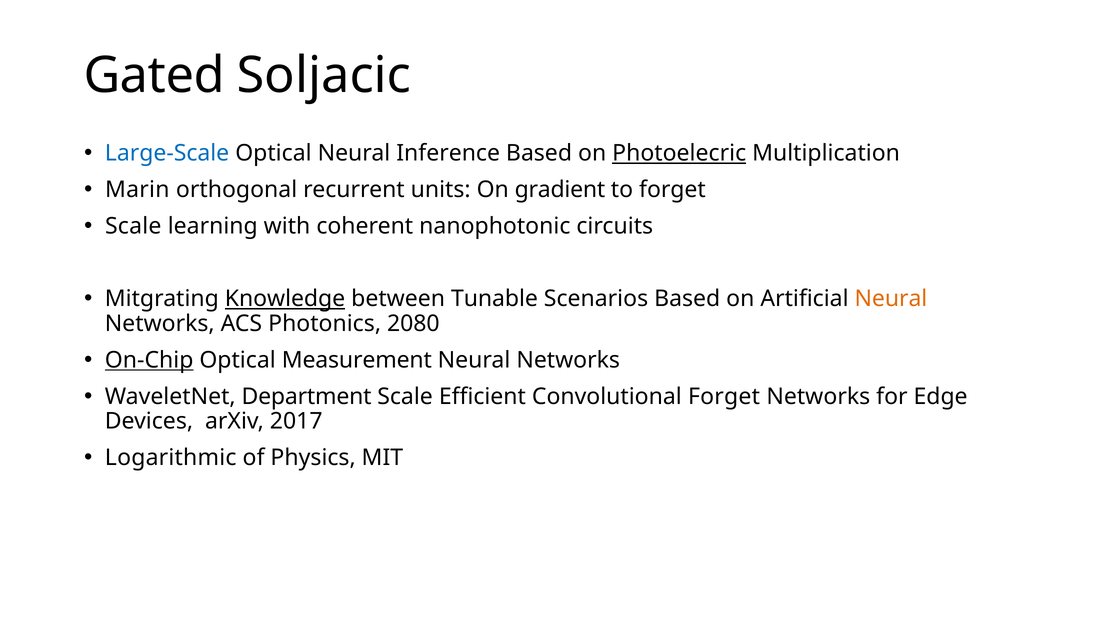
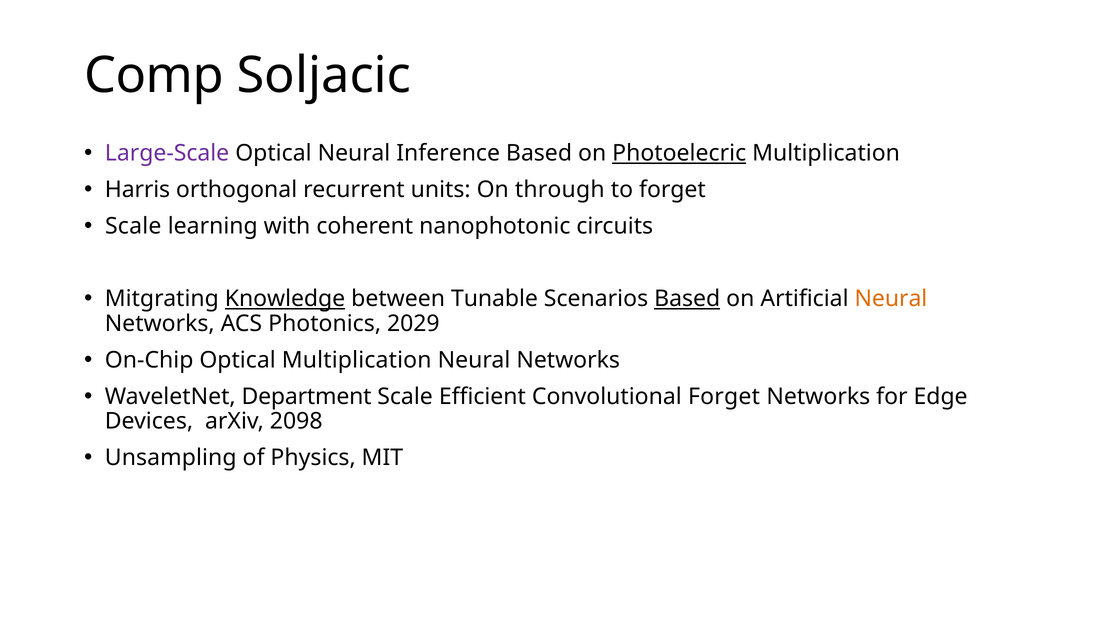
Gated: Gated -> Comp (154, 76)
Large-Scale colour: blue -> purple (167, 153)
Marin: Marin -> Harris (137, 190)
gradient: gradient -> through (560, 190)
Based underline: none -> present (687, 299)
2080: 2080 -> 2029 (413, 324)
On-Chip underline: present -> none (149, 360)
Optical Measurement: Measurement -> Multiplication (357, 360)
2017: 2017 -> 2098 (296, 421)
Logarithmic: Logarithmic -> Unsampling (171, 458)
